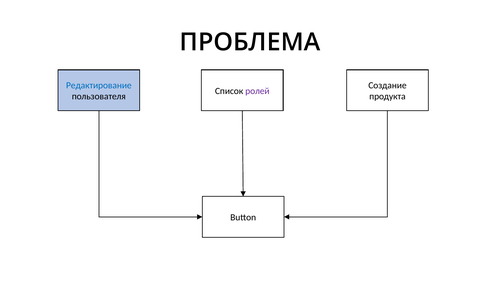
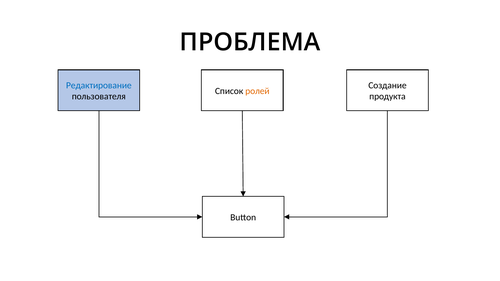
ролей colour: purple -> orange (257, 91)
